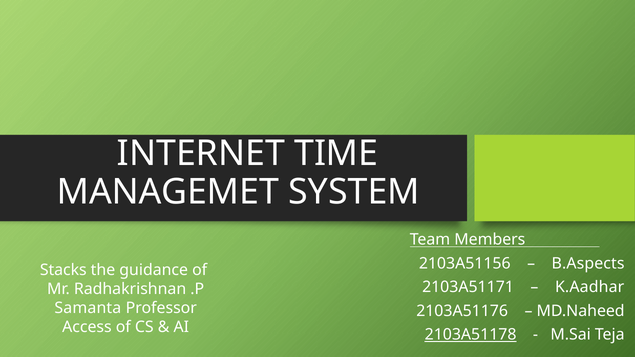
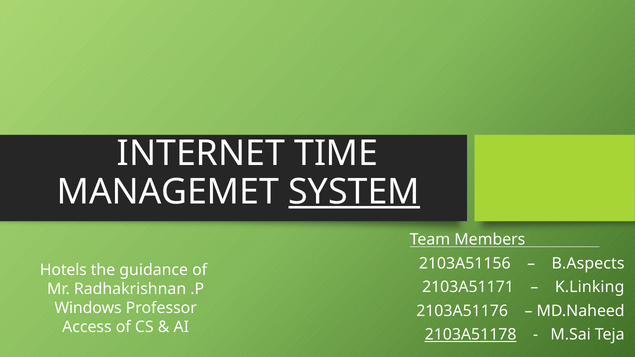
SYSTEM underline: none -> present (354, 192)
Stacks: Stacks -> Hotels (63, 270)
K.Aadhar: K.Aadhar -> K.Linking (590, 287)
Samanta: Samanta -> Windows (88, 308)
